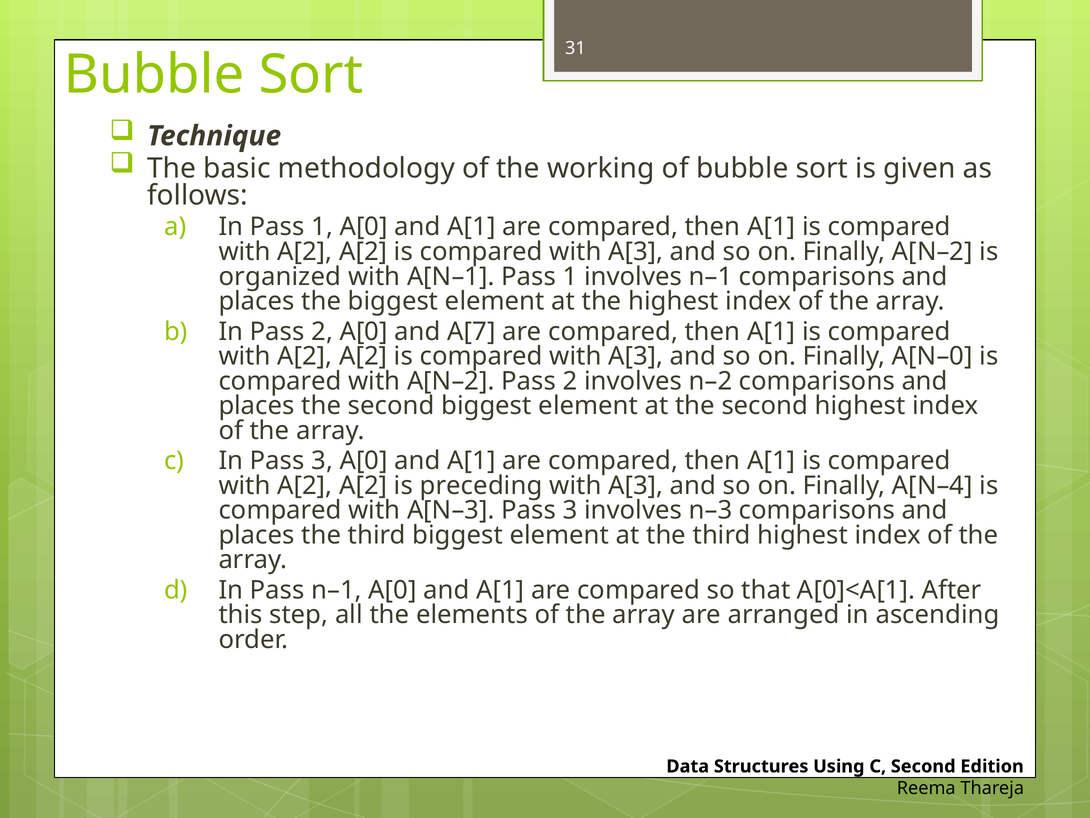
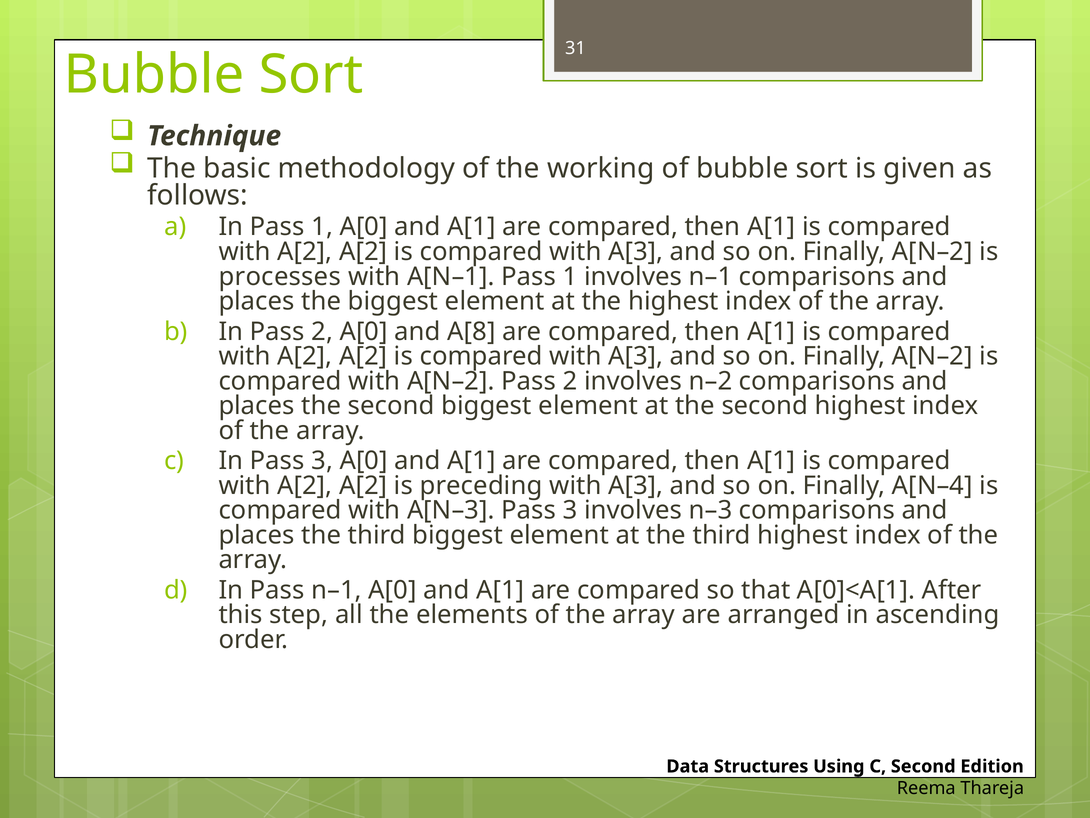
organized: organized -> processes (280, 276)
A[7: A[7 -> A[8 (472, 331)
A[N–0: A[N–0 -> A[N–2 (932, 356)
